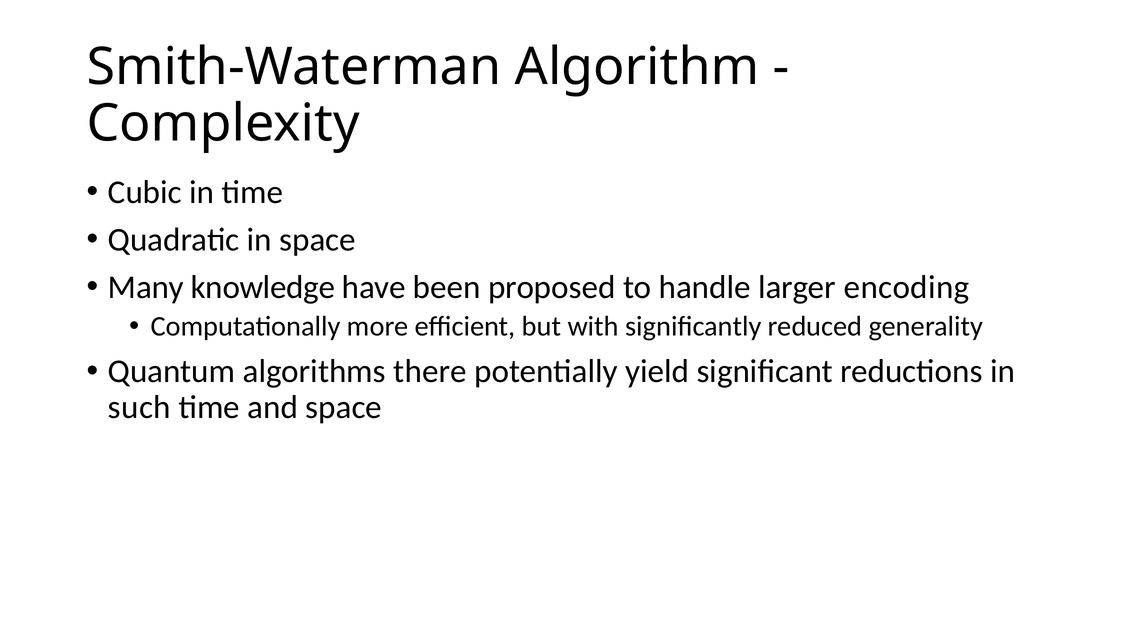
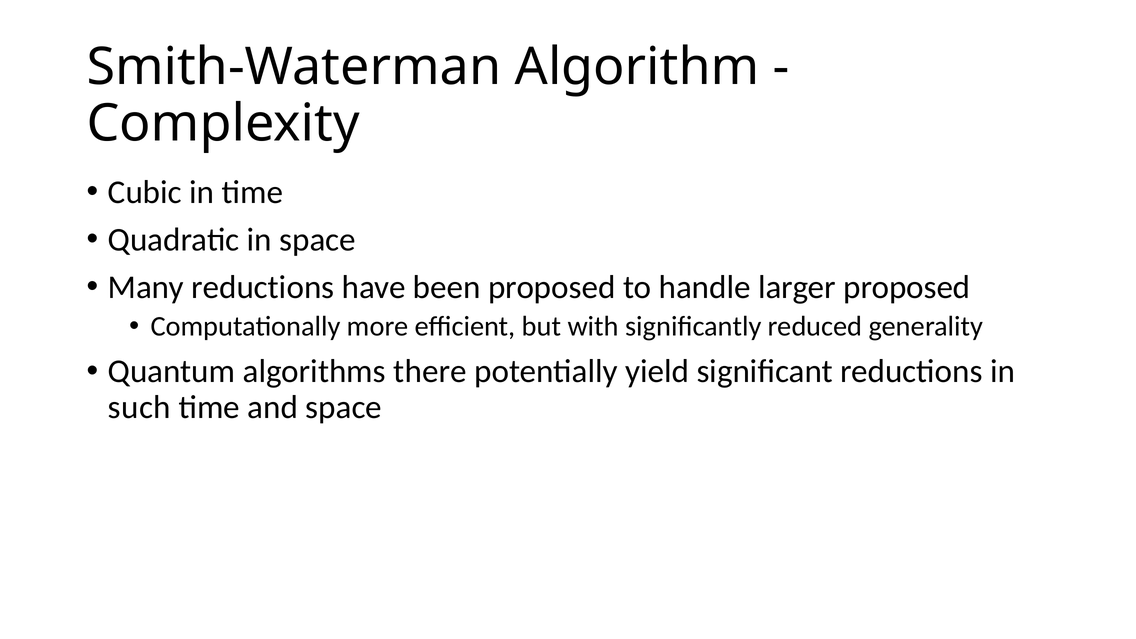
Many knowledge: knowledge -> reductions (263, 287)
larger encoding: encoding -> proposed (907, 287)
